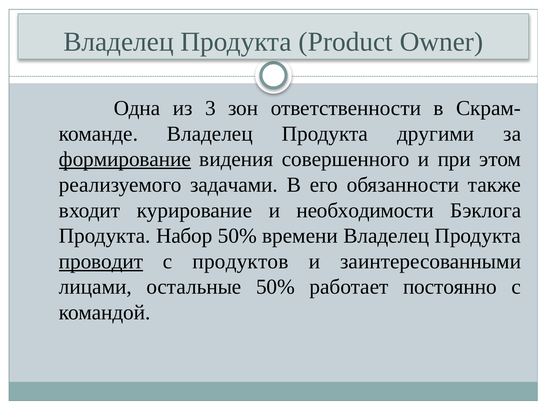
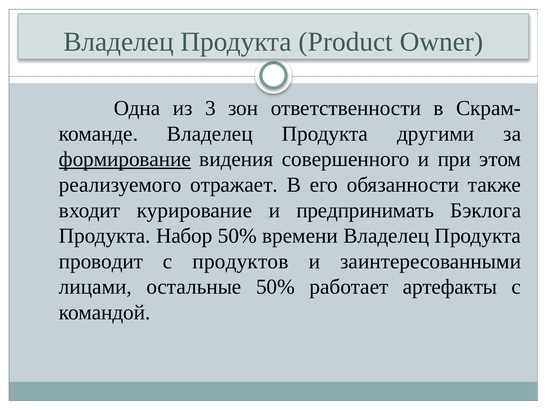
задачами: задачами -> отражает (234, 185)
необходимости: необходимости -> предпринимать (365, 210)
проводит underline: present -> none (101, 262)
постоянно: постоянно -> артефакты (450, 287)
